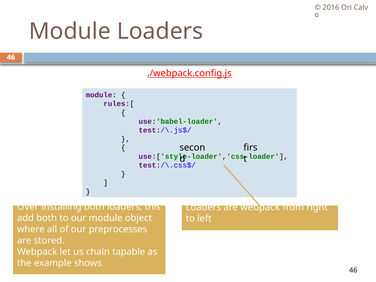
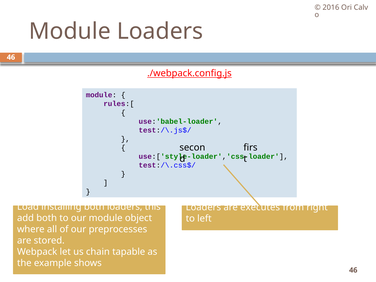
Over: Over -> Load (28, 207)
are webpack: webpack -> executes (260, 207)
